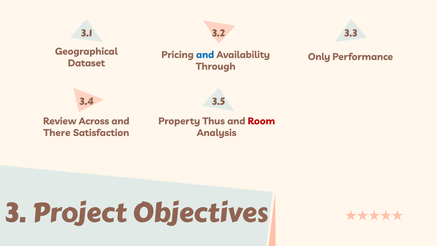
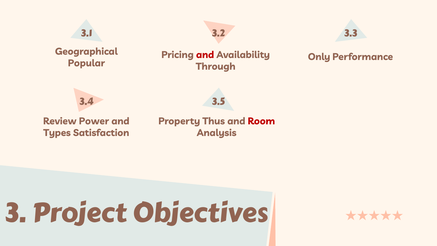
and colour: blue -> red (205, 55)
Dataset: Dataset -> Popular (86, 63)
Across: Across -> Power (94, 121)
There: There -> Types (57, 133)
